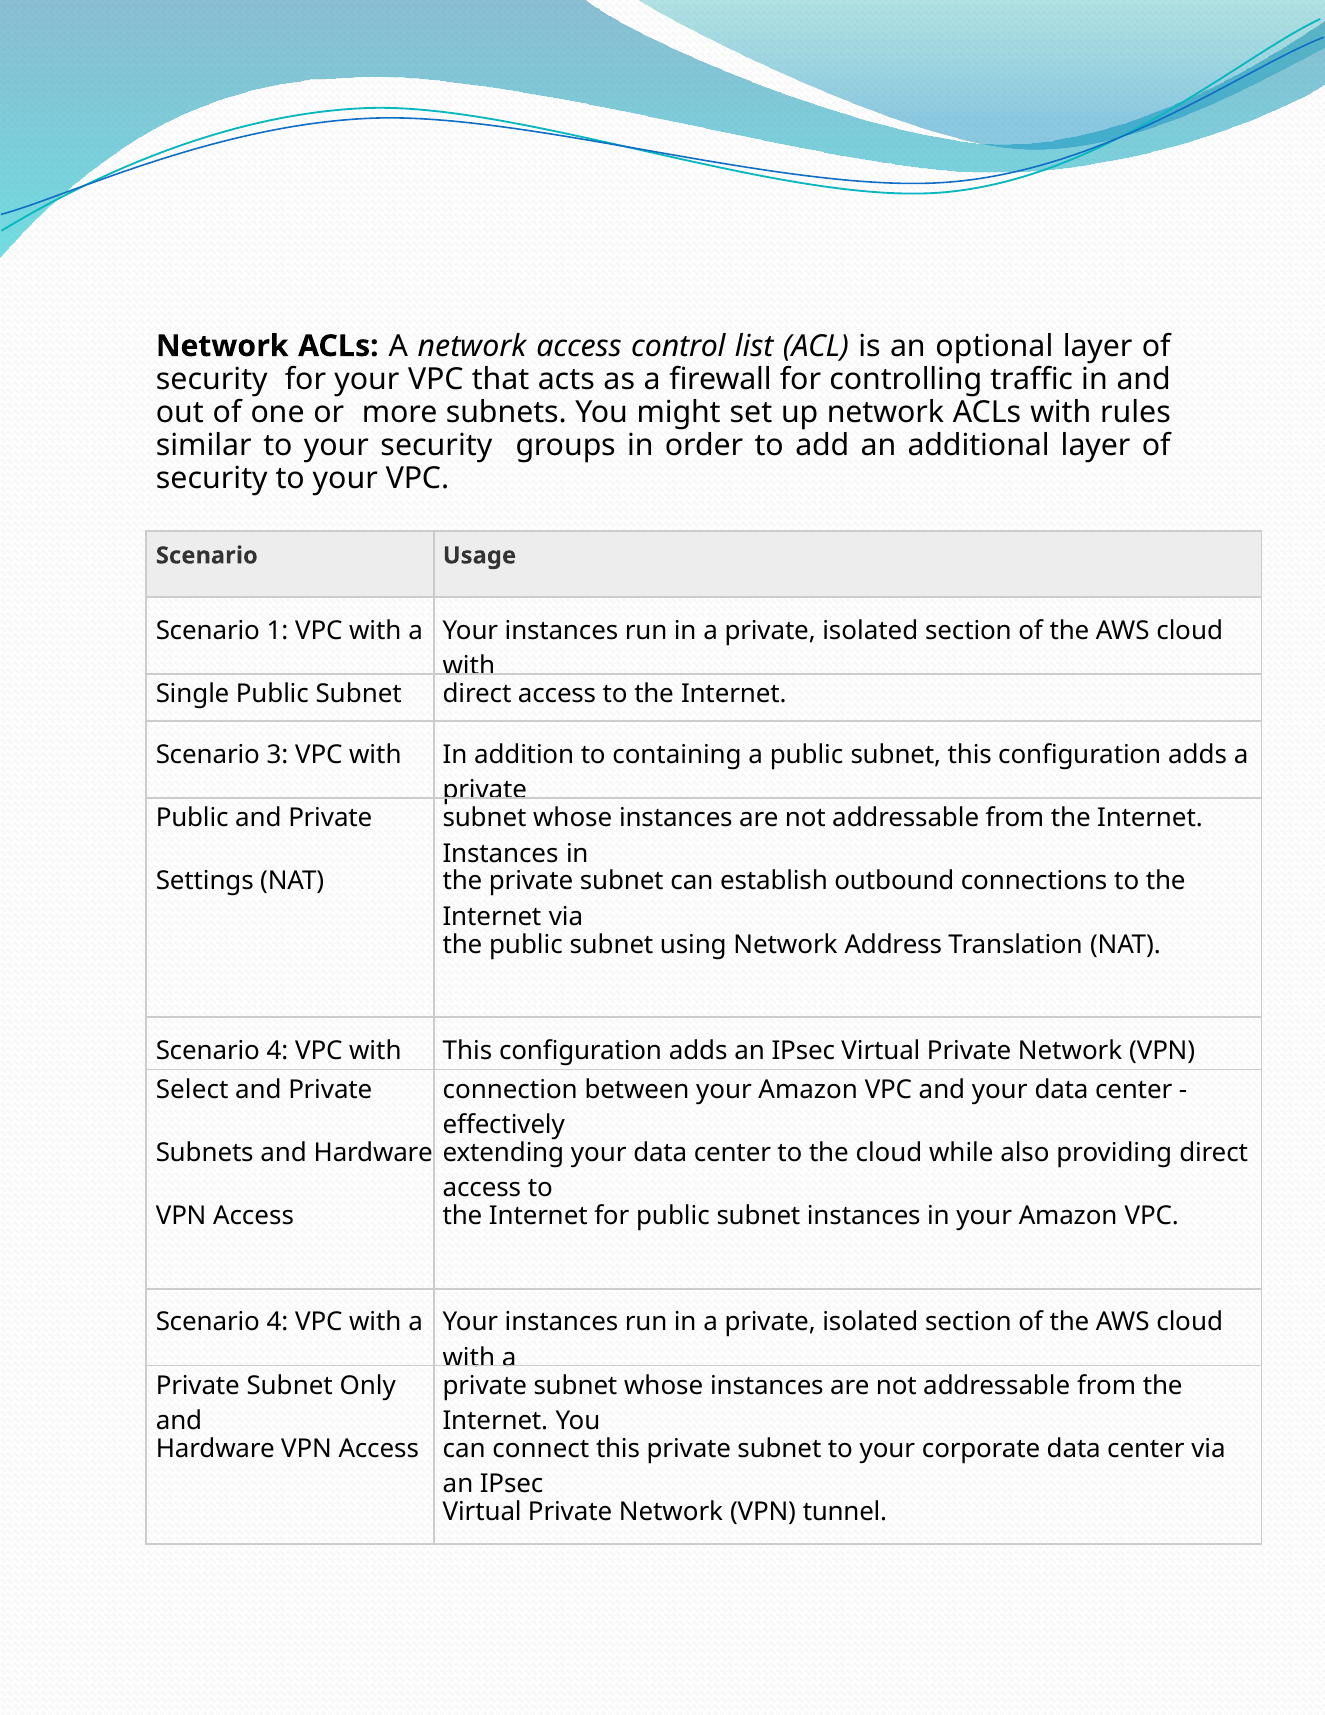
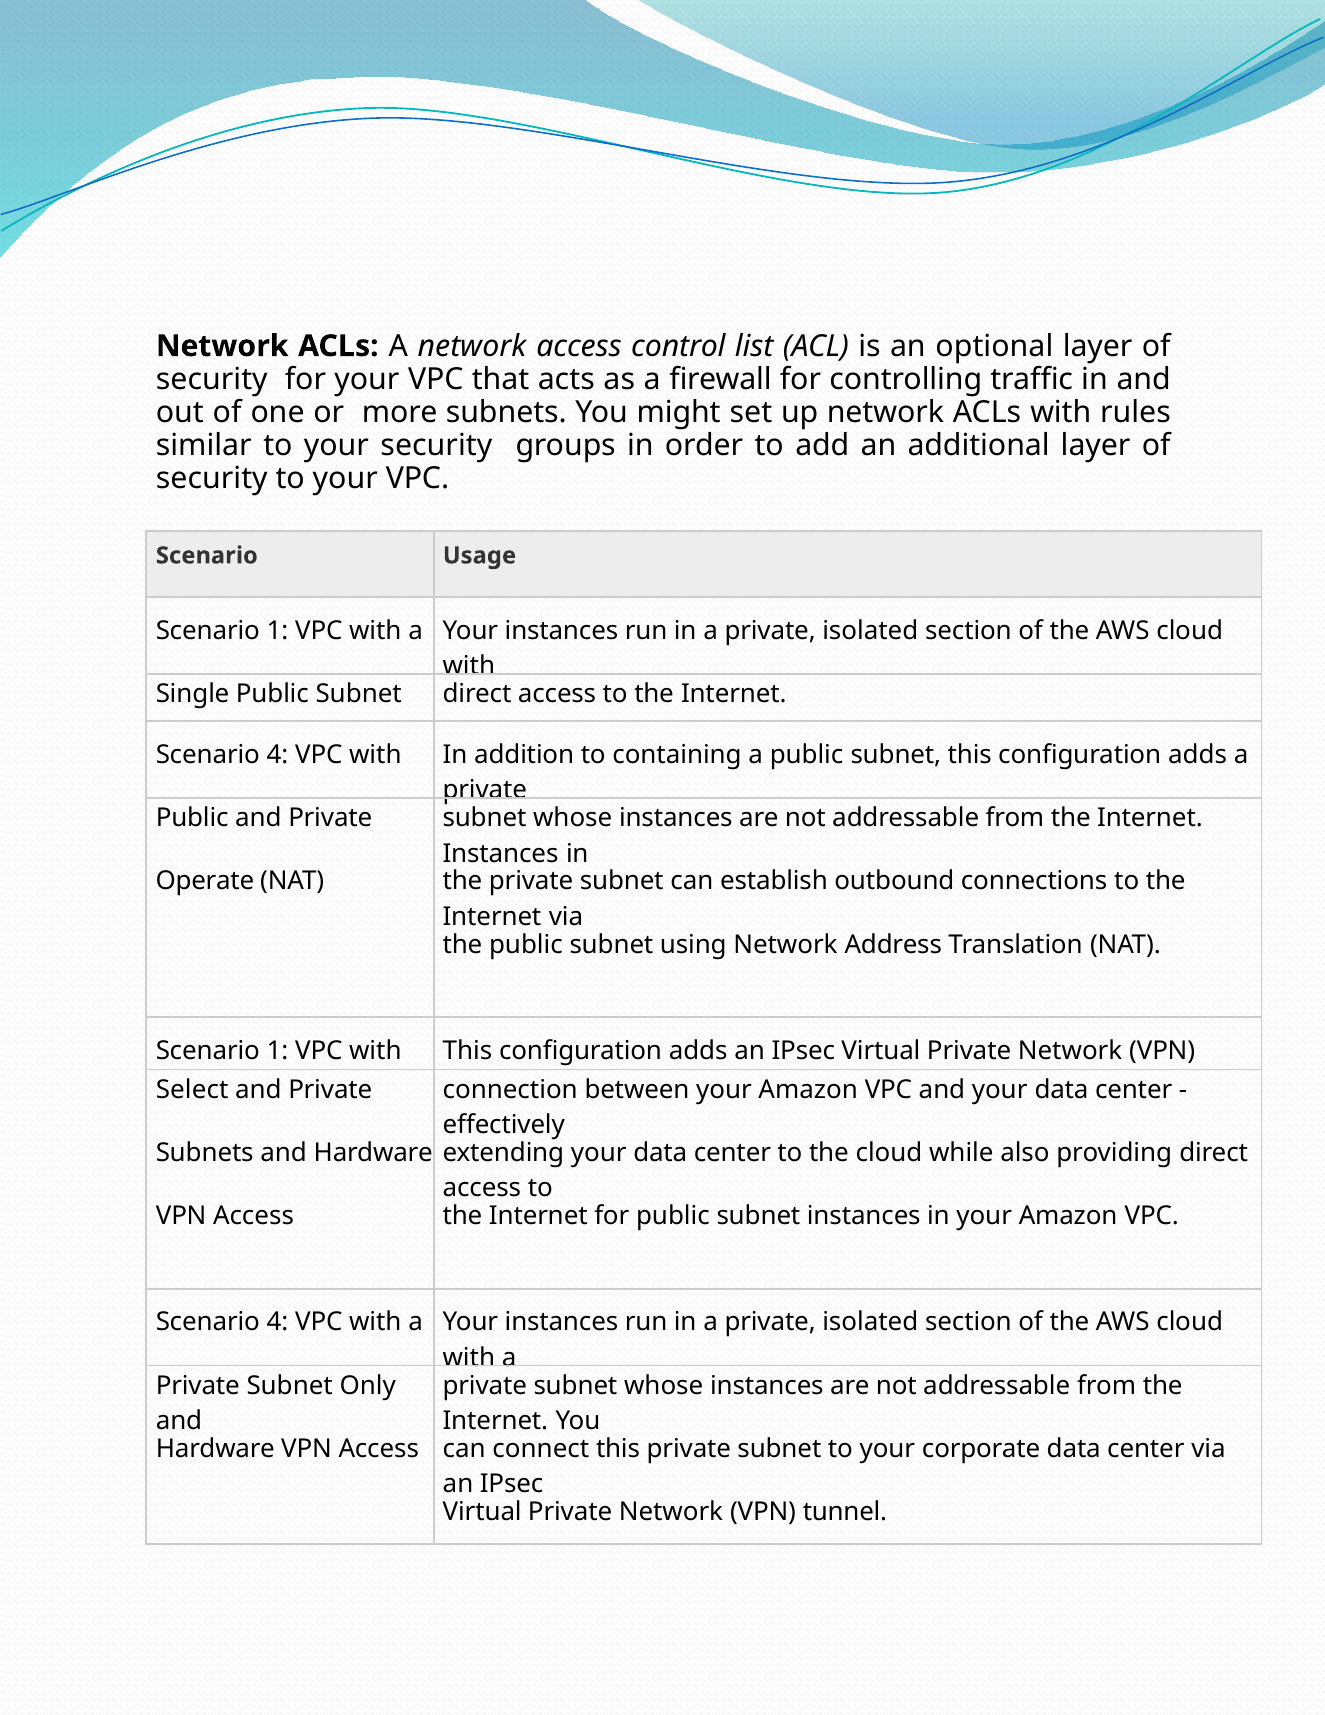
3: 3 -> 4 (277, 755)
Settings: Settings -> Operate (205, 881)
4: 4 -> 1 (277, 1051)
